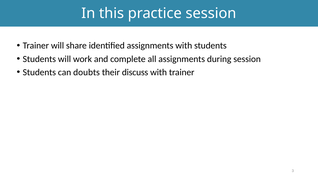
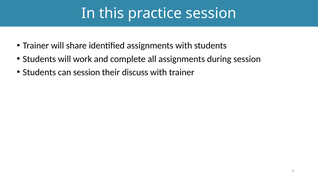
can doubts: doubts -> session (87, 72)
